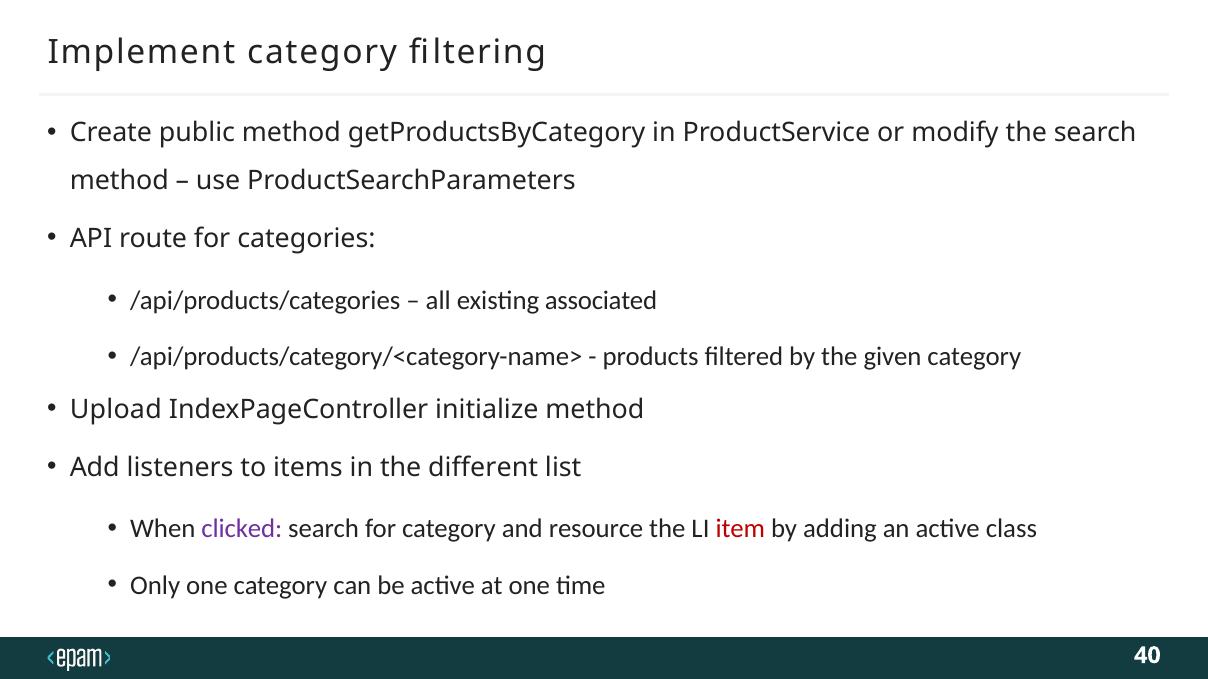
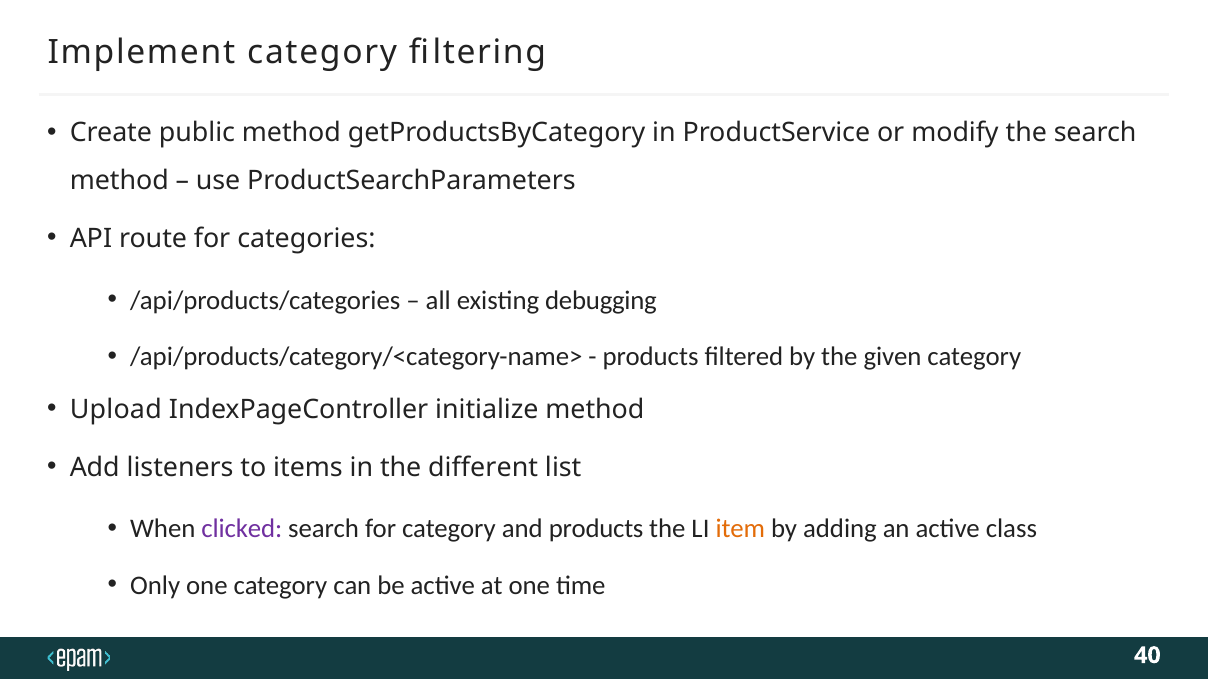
associated: associated -> debugging (601, 301)
and resource: resource -> products (596, 529)
item colour: red -> orange (740, 529)
